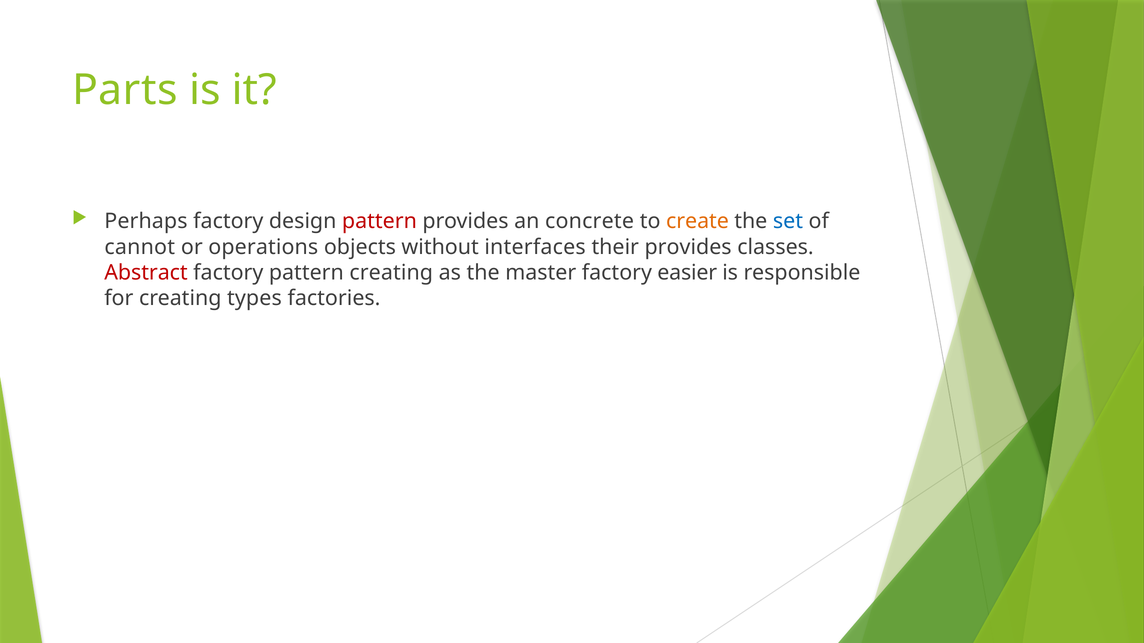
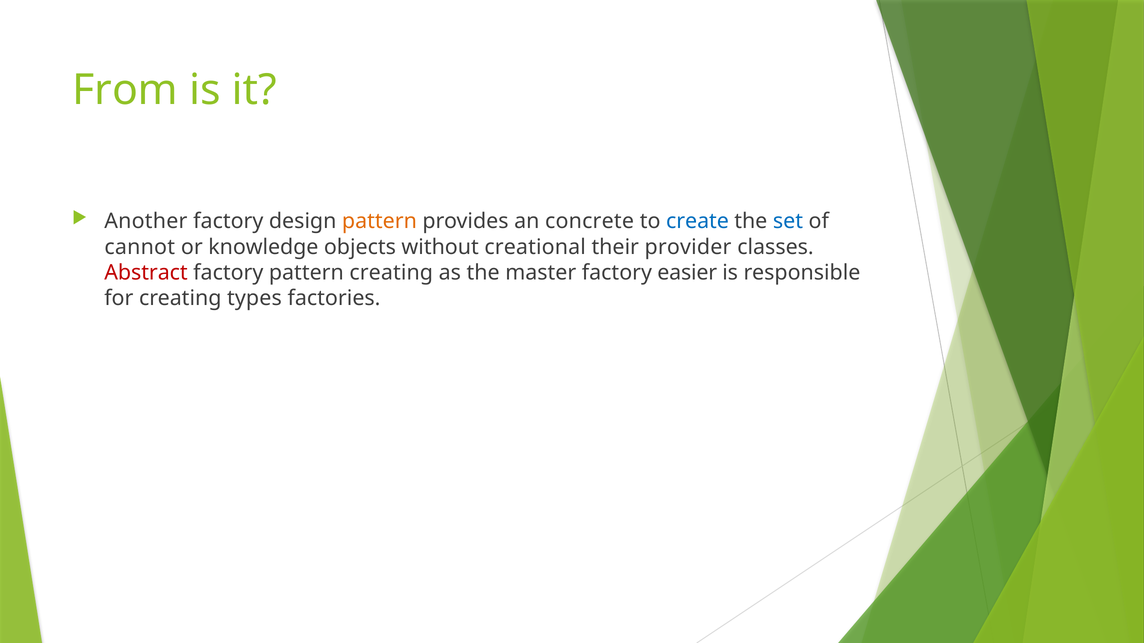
Parts: Parts -> From (125, 90)
Perhaps: Perhaps -> Another (146, 221)
pattern colour: red -> orange (379, 221)
create colour: orange -> blue (697, 221)
operations: operations -> knowledge (263, 247)
interfaces: interfaces -> creational (535, 247)
their provides: provides -> provider (688, 247)
